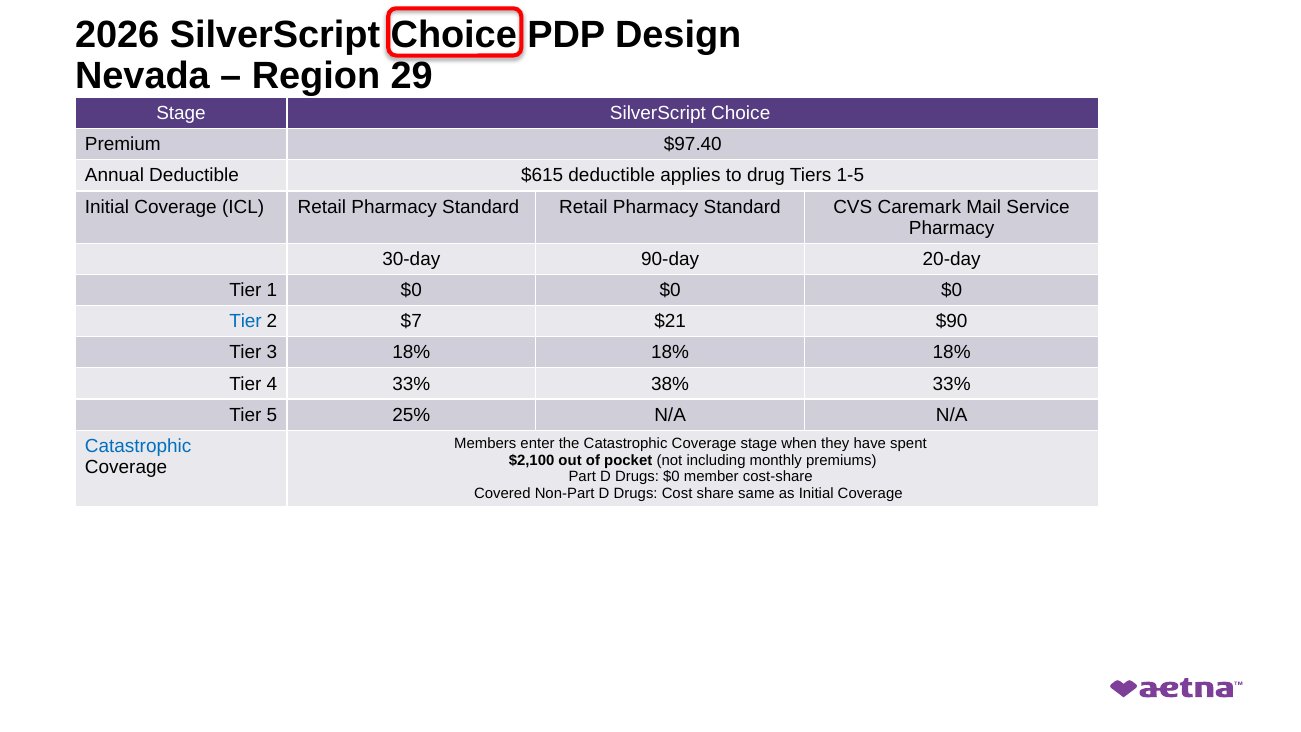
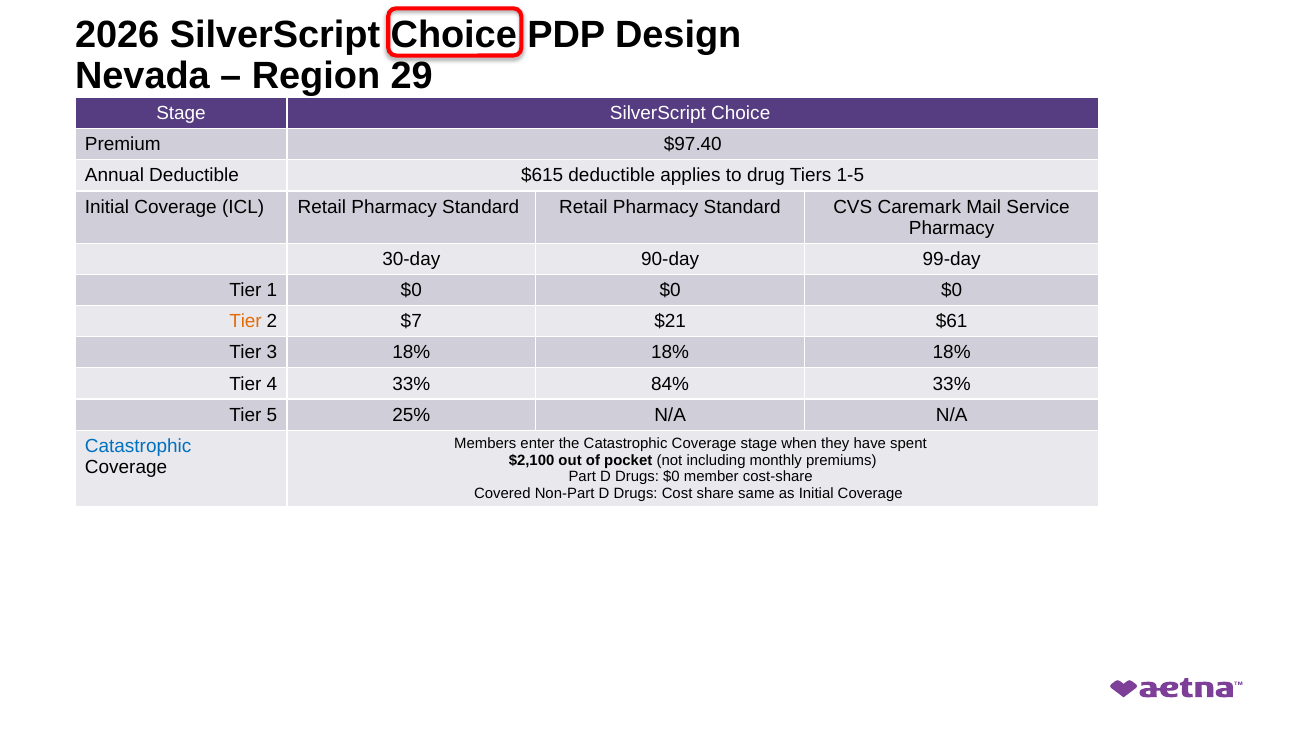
20-day: 20-day -> 99-day (952, 259)
Tier colour: blue -> orange (246, 321)
$90: $90 -> $61 (952, 321)
38%: 38% -> 84% (670, 384)
